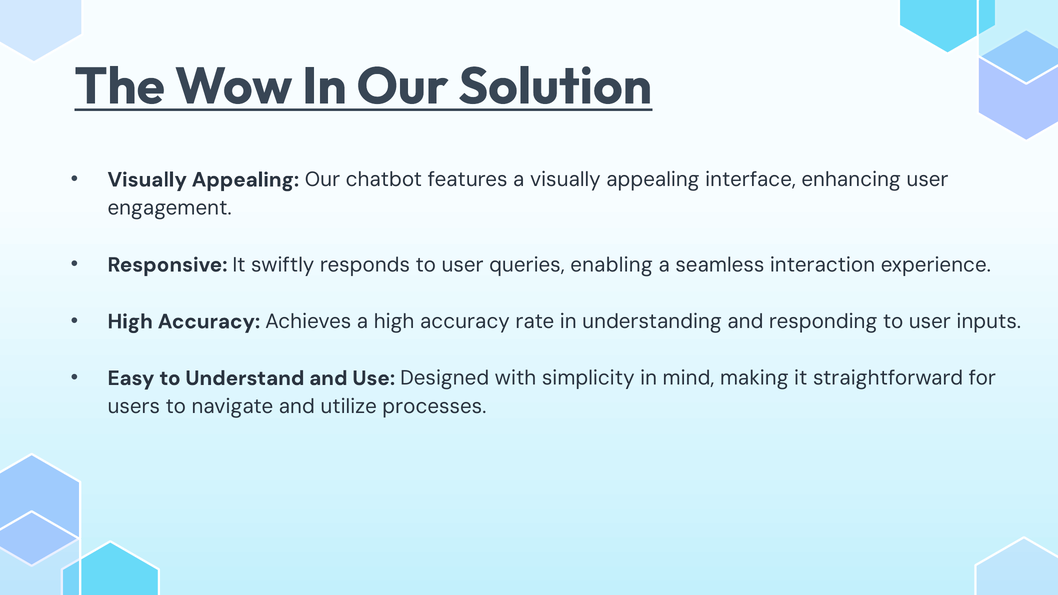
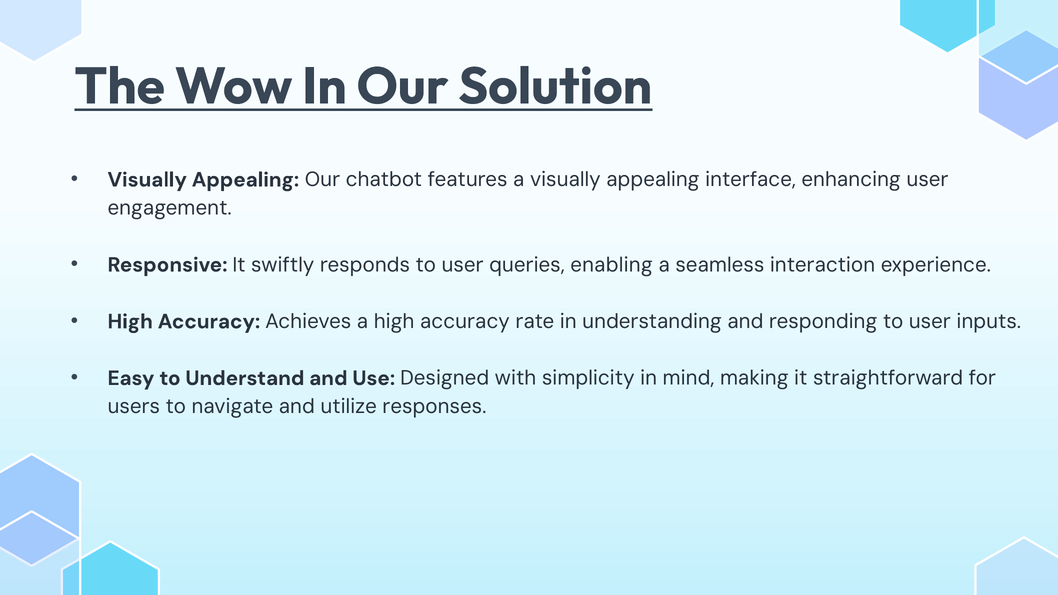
processes: processes -> responses (434, 407)
